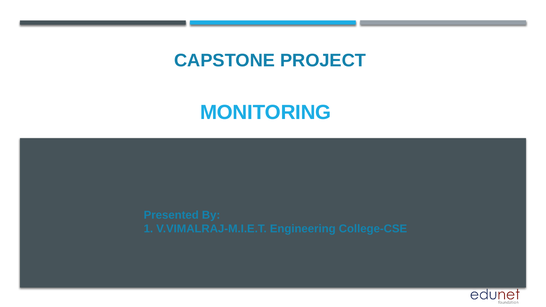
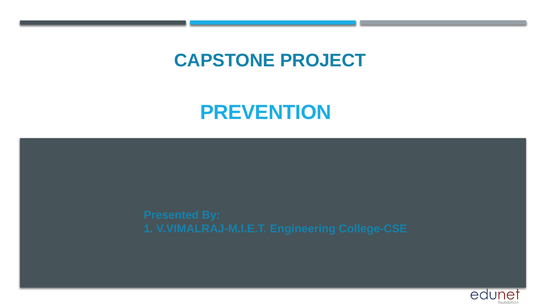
MONITORING: MONITORING -> PREVENTION (266, 112)
